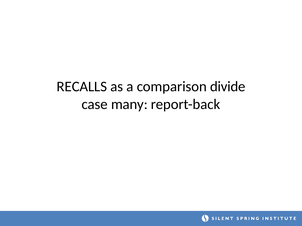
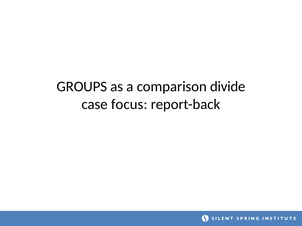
RECALLS: RECALLS -> GROUPS (82, 87)
many: many -> focus (129, 104)
